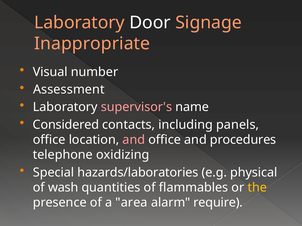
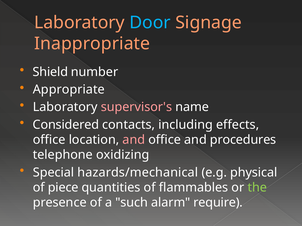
Door colour: white -> light blue (150, 23)
Visual: Visual -> Shield (50, 72)
Assessment: Assessment -> Appropriate (69, 90)
panels: panels -> effects (238, 125)
hazards/laboratories: hazards/laboratories -> hazards/mechanical (138, 173)
wash: wash -> piece (63, 188)
the colour: yellow -> light green (257, 188)
area: area -> such (132, 203)
